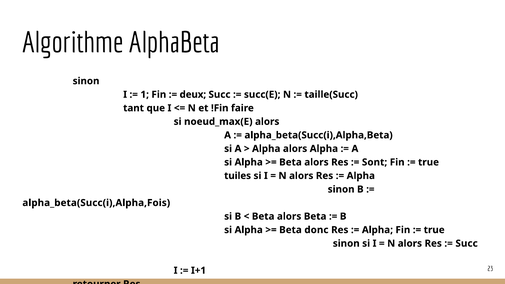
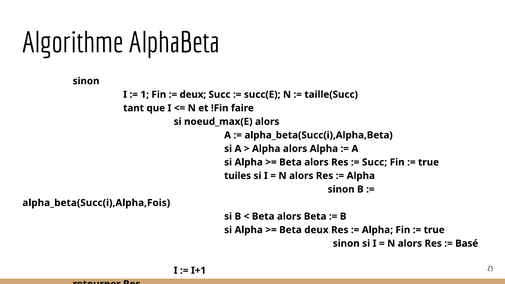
Sont: Sont -> Succ (375, 162)
Beta donc: donc -> deux (316, 230)
Succ: Succ -> Basé (467, 243)
